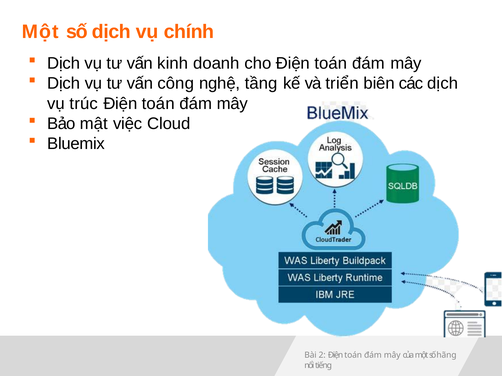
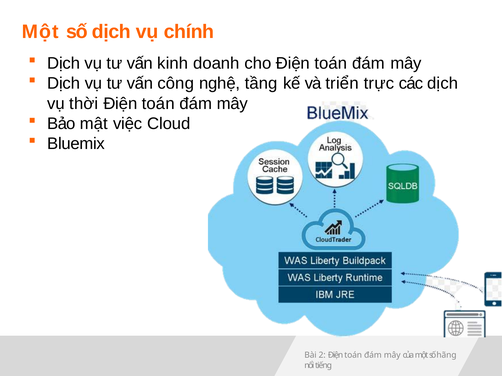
biên: biên -> trực (379, 84)
trúc: trúc -> thời (84, 104)
